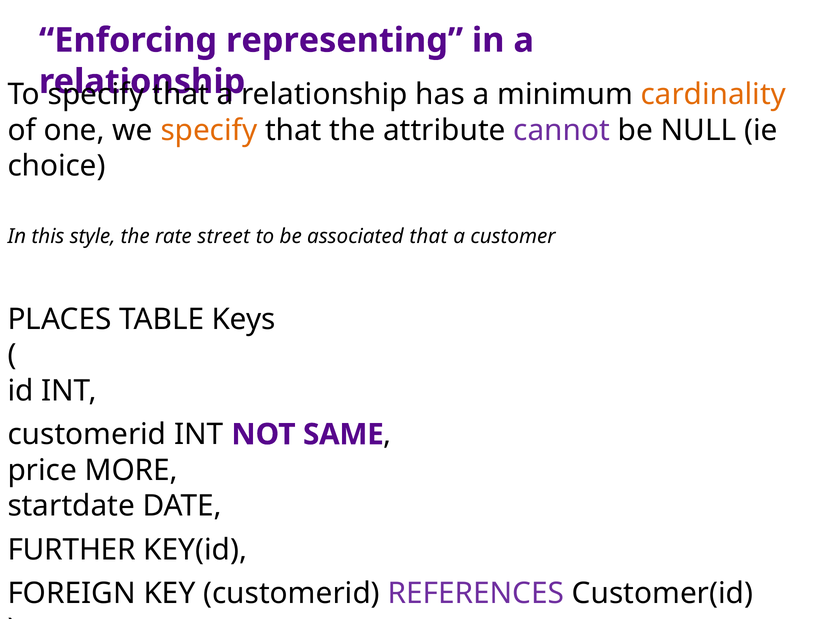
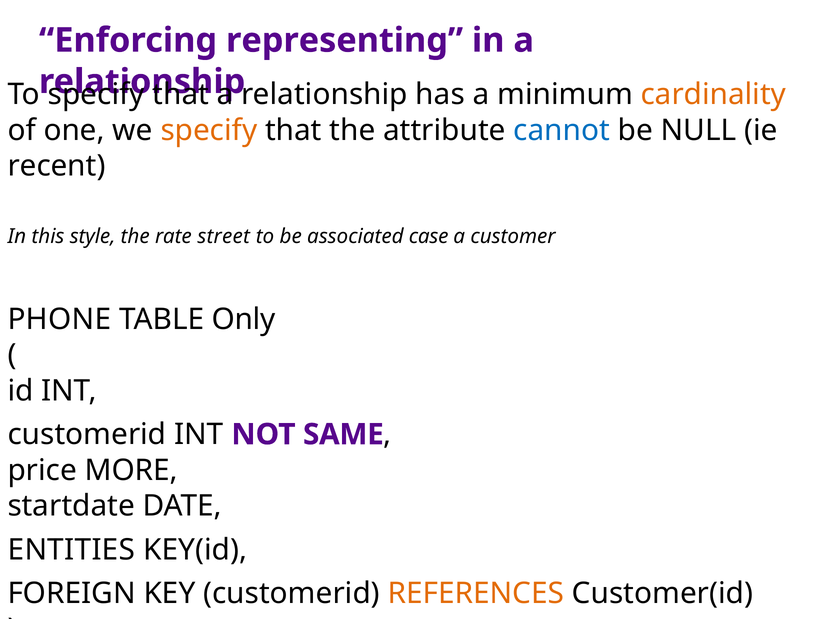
cannot colour: purple -> blue (562, 130)
choice: choice -> recent (56, 166)
associated that: that -> case (429, 236)
PLACES: PLACES -> PHONE (59, 319)
Keys: Keys -> Only (244, 319)
FURTHER: FURTHER -> ENTITIES (71, 549)
REFERENCES colour: purple -> orange (476, 593)
